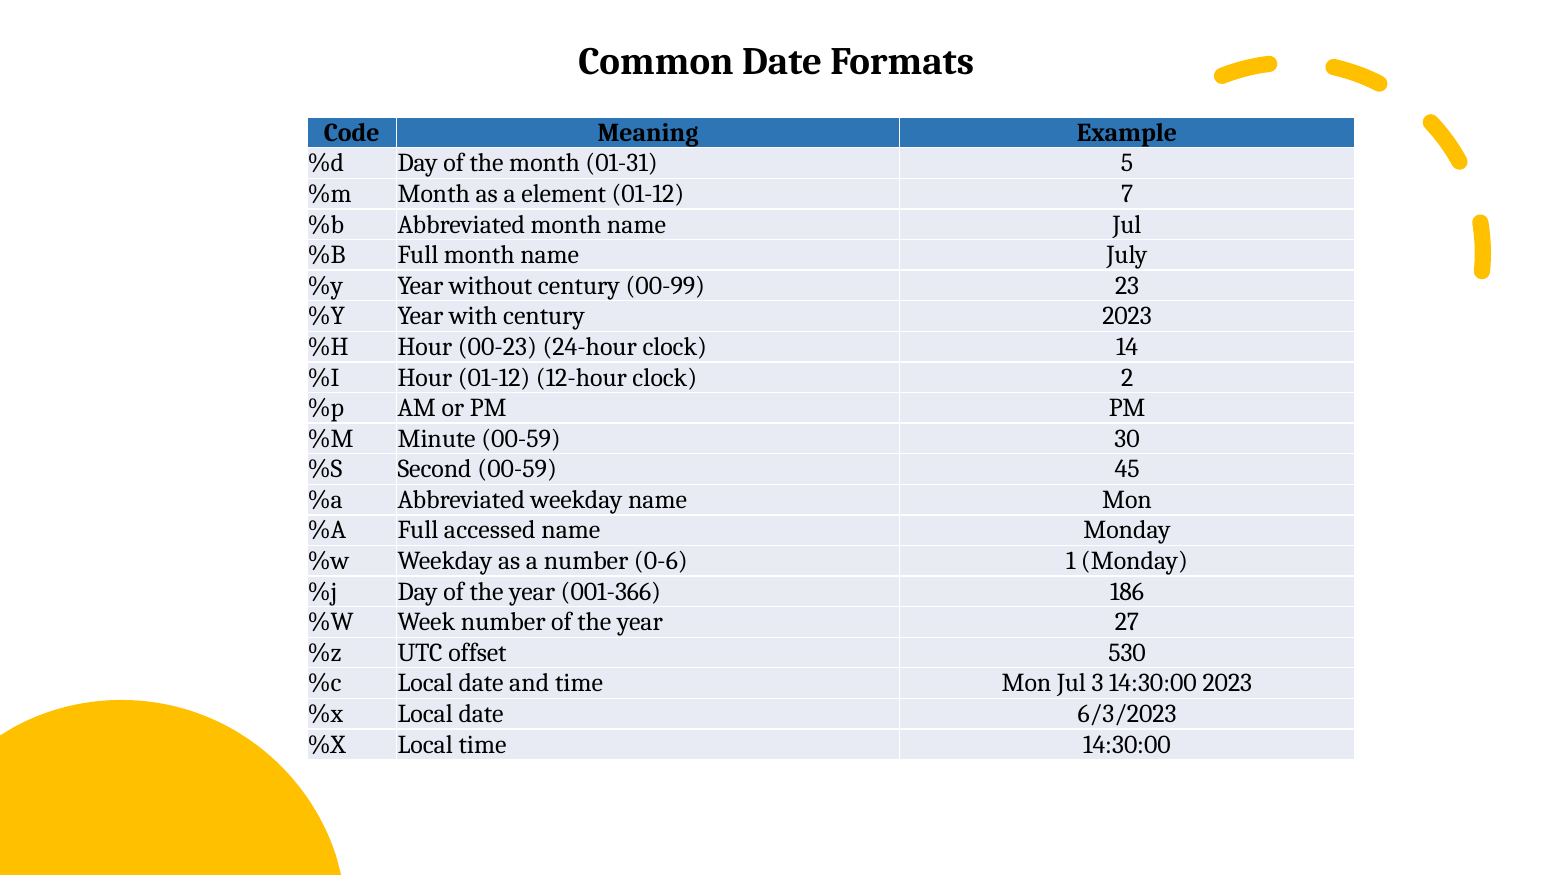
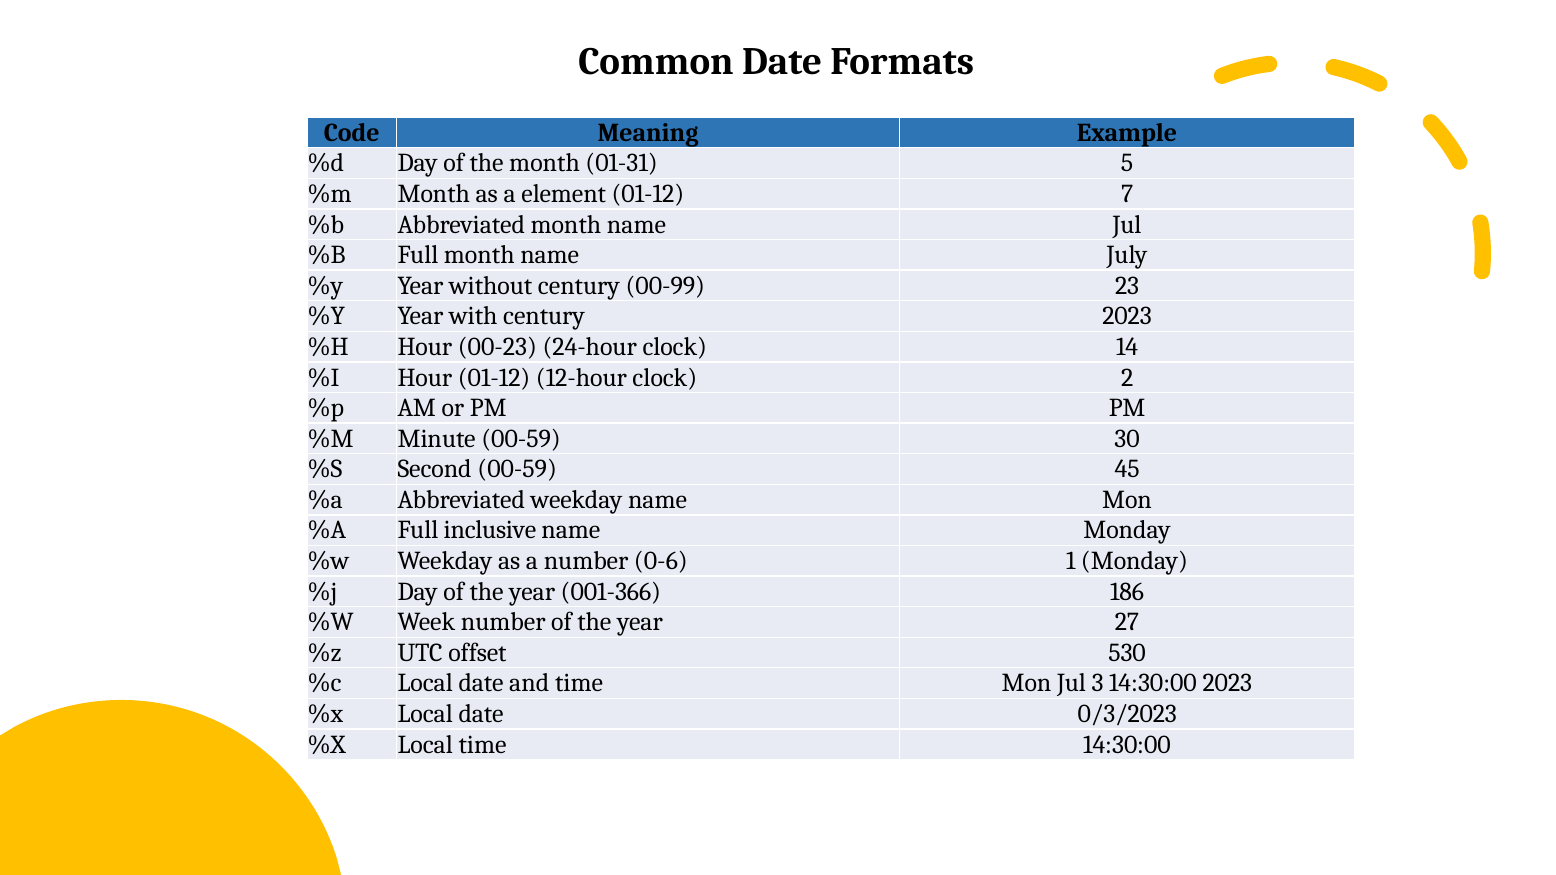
accessed: accessed -> inclusive (490, 531)
6/3/2023: 6/3/2023 -> 0/3/2023 (1127, 714)
